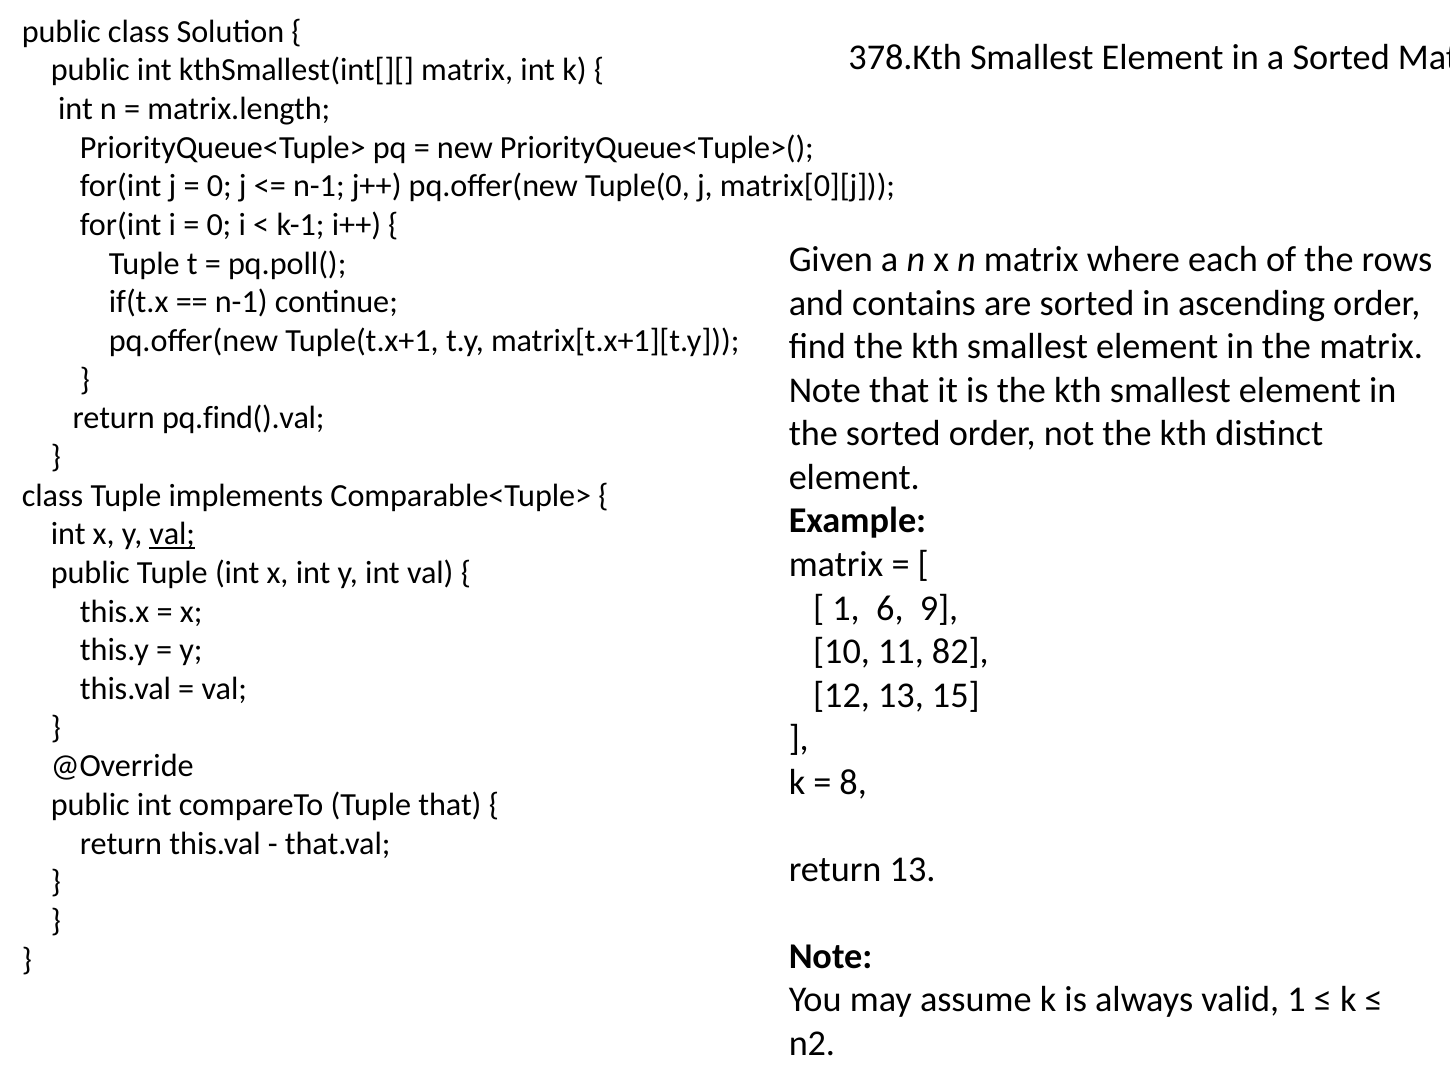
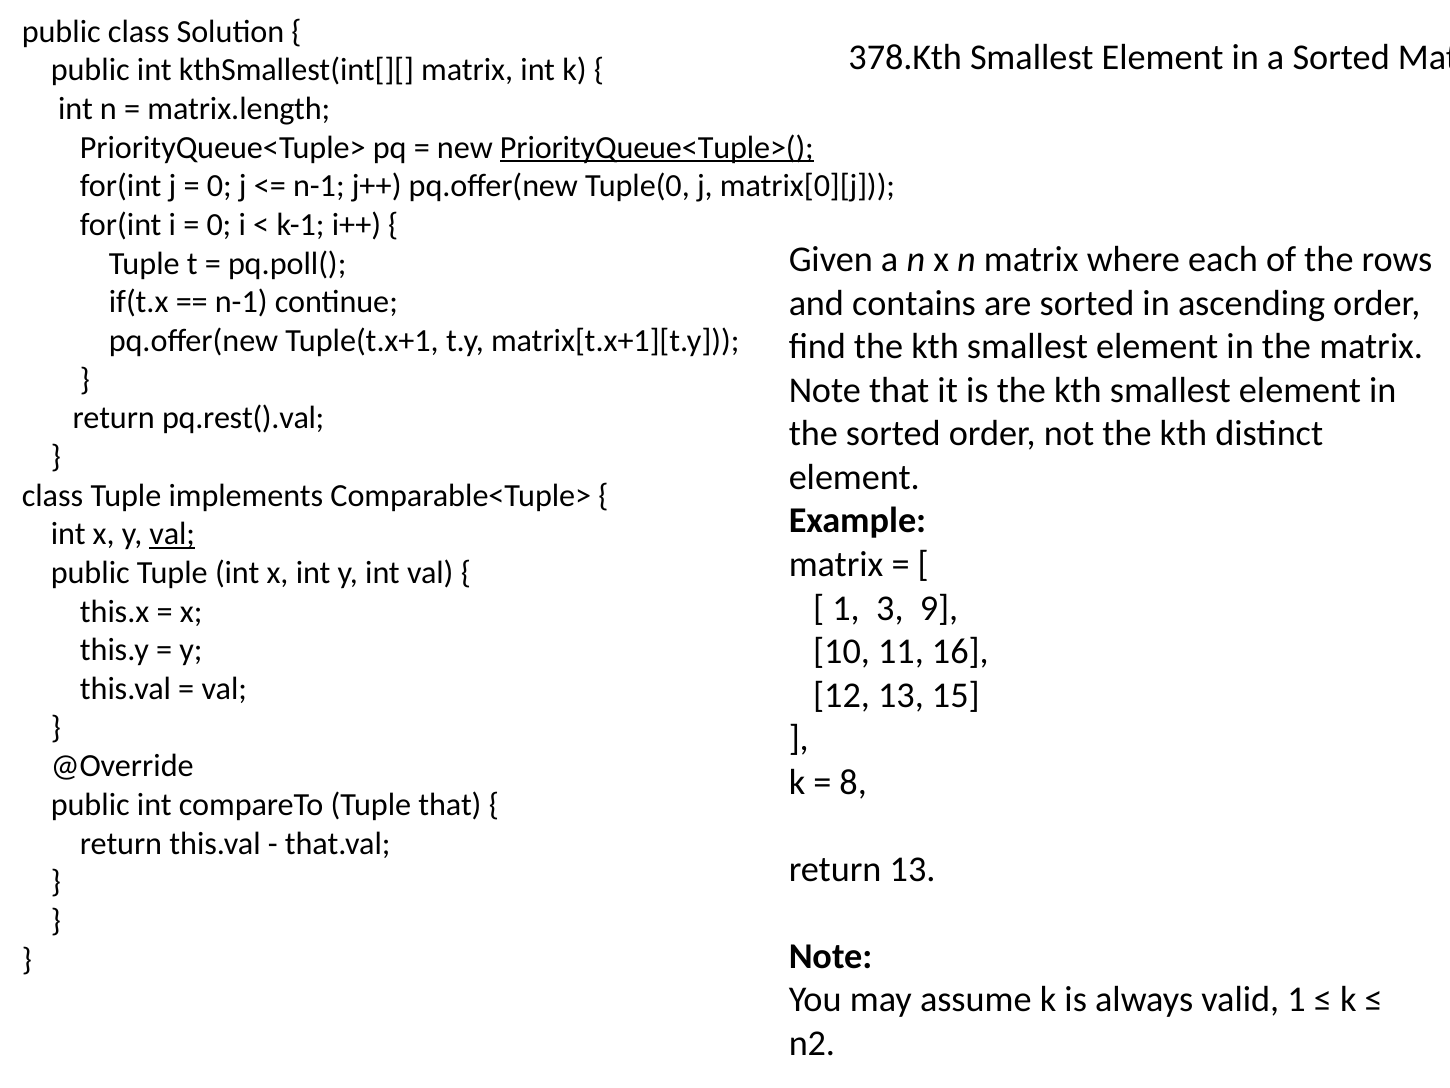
PriorityQueue<Tuple>( underline: none -> present (657, 147)
pq.find().val: pq.find().val -> pq.rest().val (243, 418)
6: 6 -> 3 (890, 608)
82: 82 -> 16 (960, 651)
